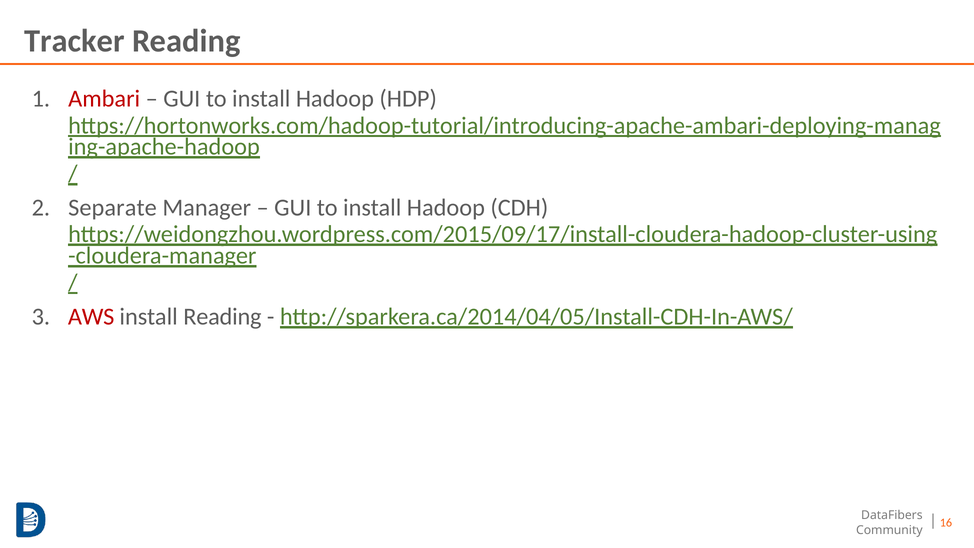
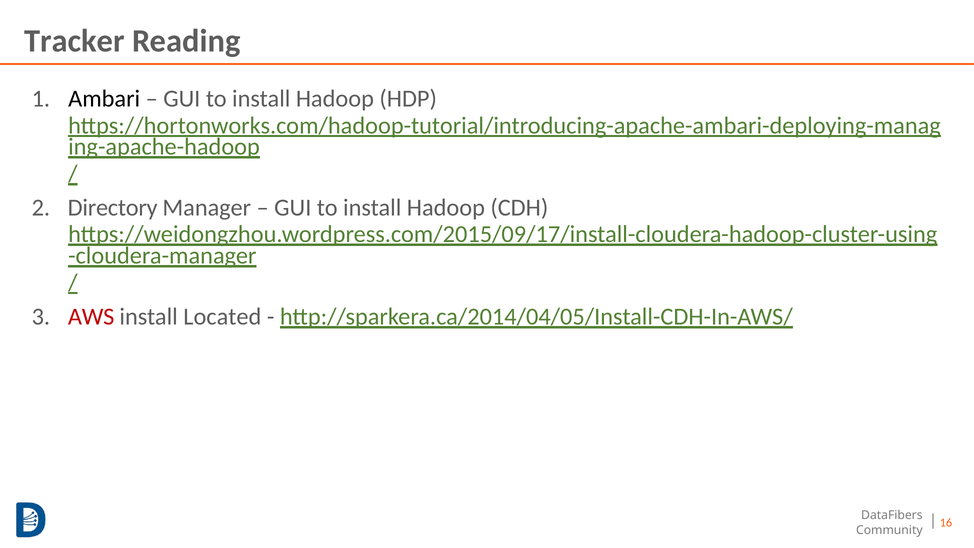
Ambari colour: red -> black (104, 99)
Separate: Separate -> Directory (113, 208)
install Reading: Reading -> Located (222, 317)
